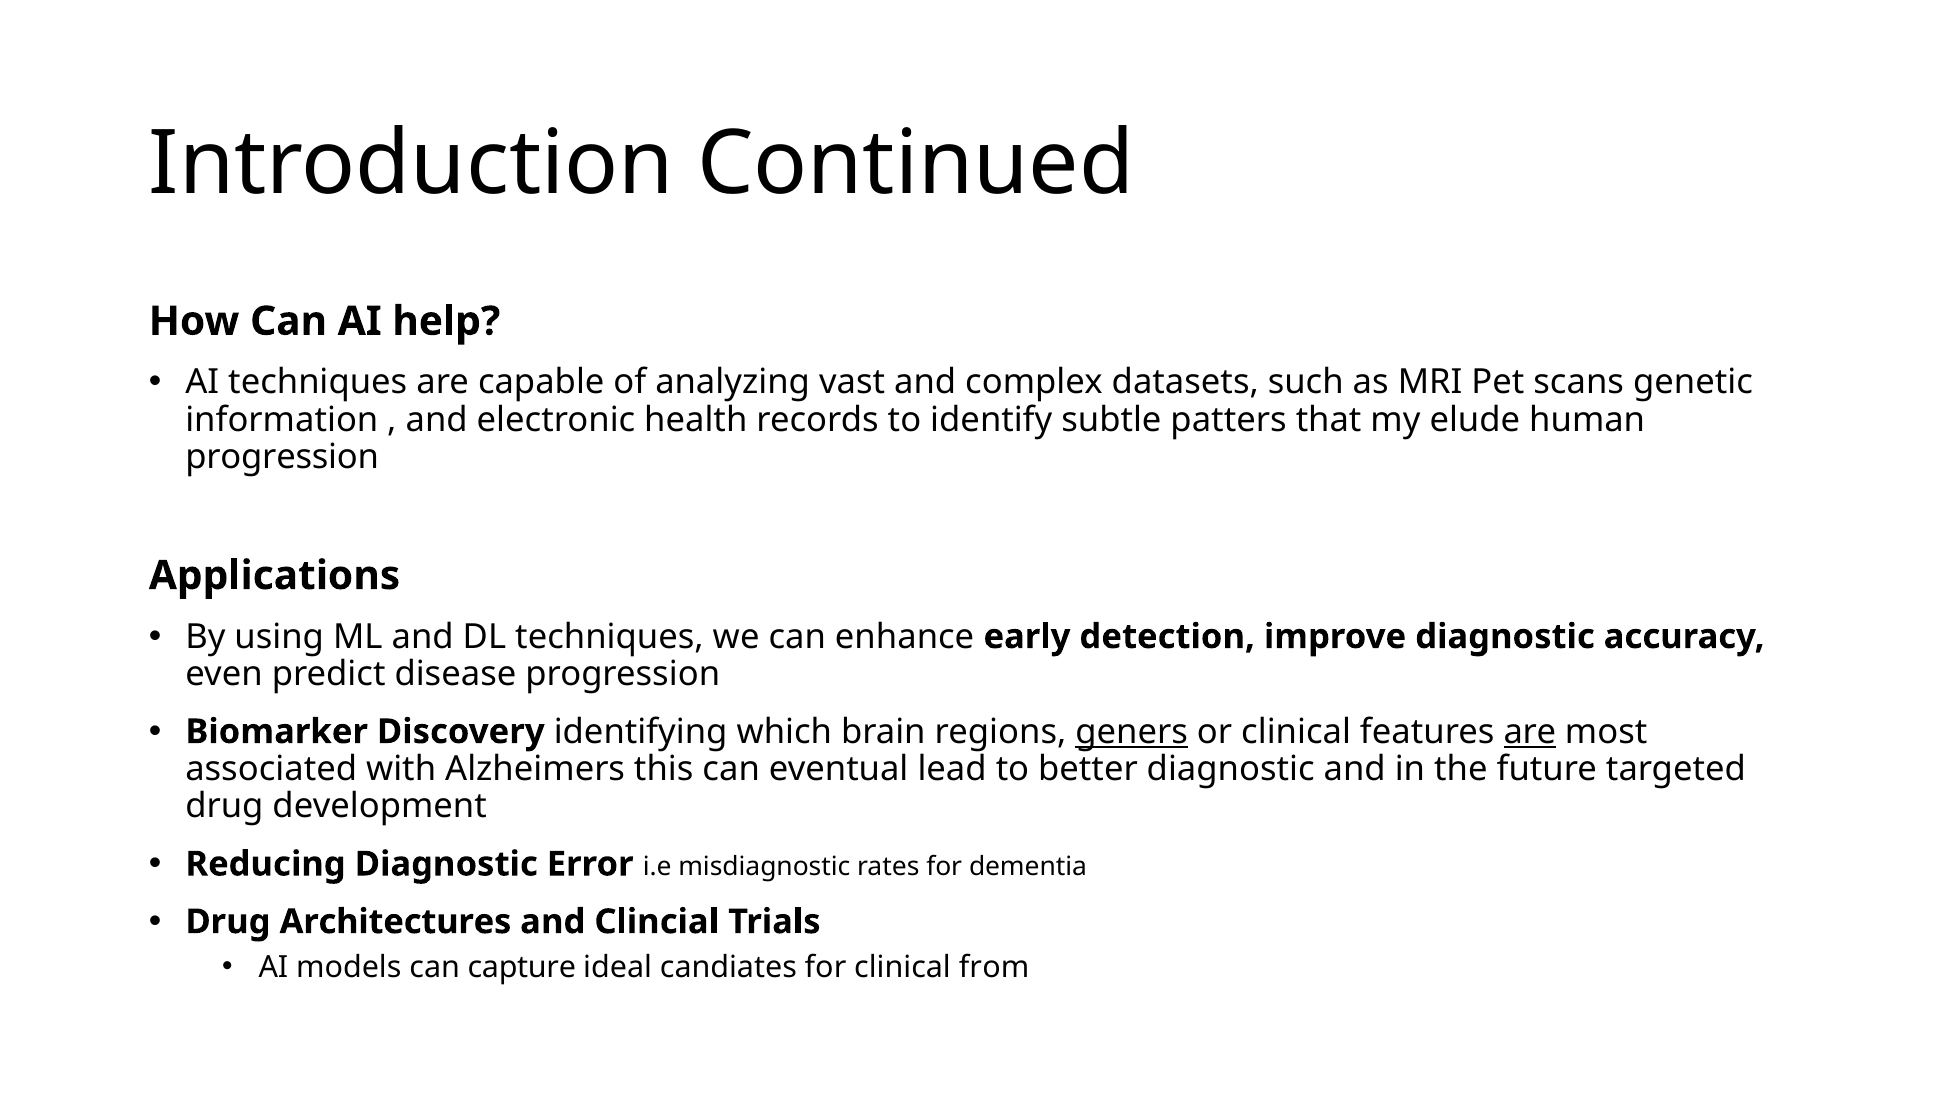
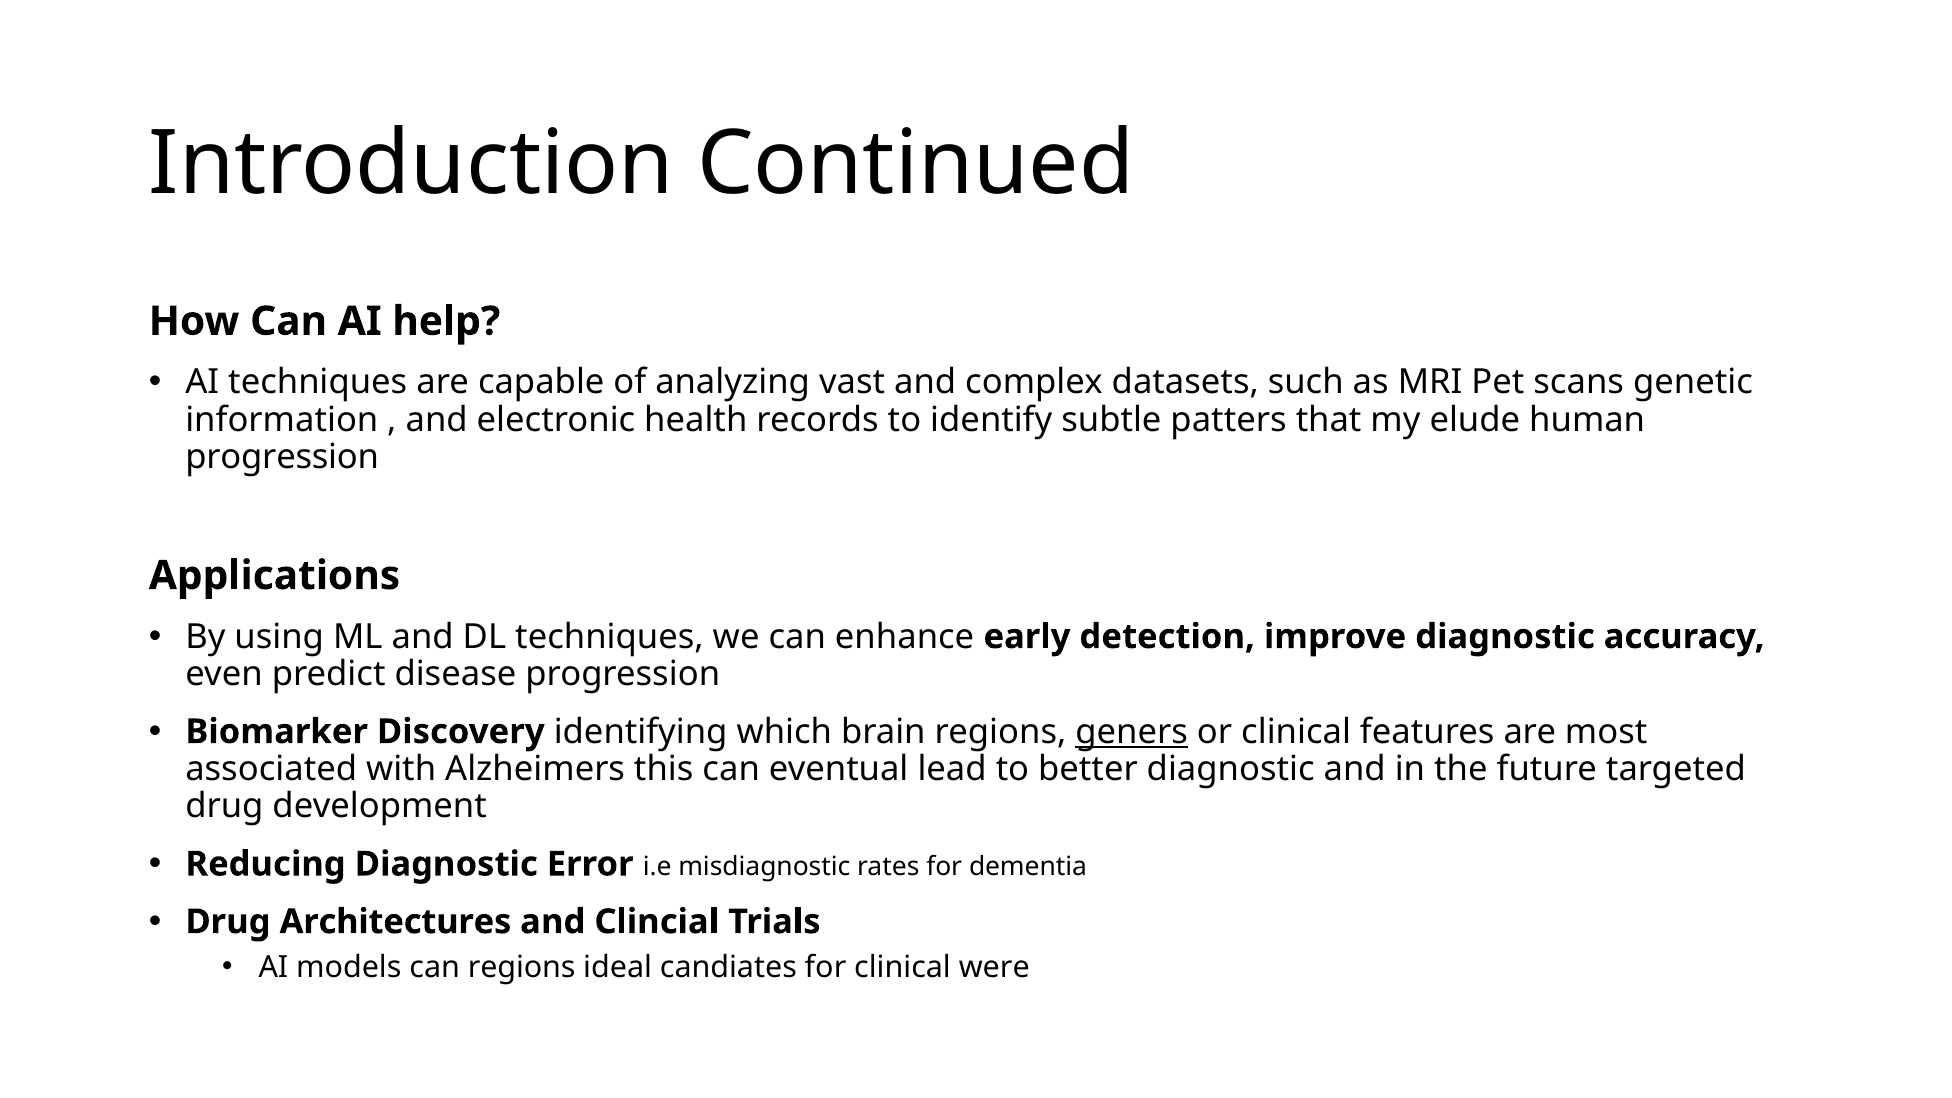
are underline: present -> none (1530, 732)
can capture: capture -> regions (522, 967)
from: from -> were (994, 967)
